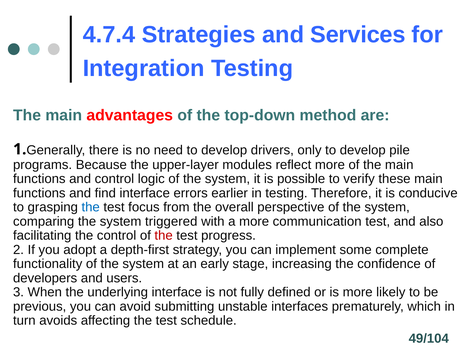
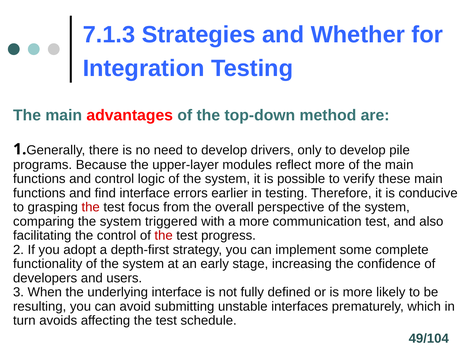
4.7.4: 4.7.4 -> 7.1.3 (109, 35)
Services: Services -> Whether (358, 35)
the colour: blue -> red (91, 207)
previous: previous -> resulting (40, 306)
